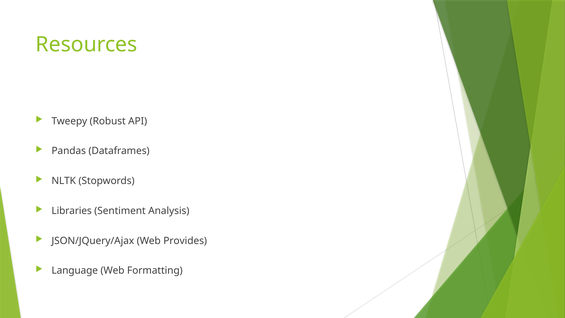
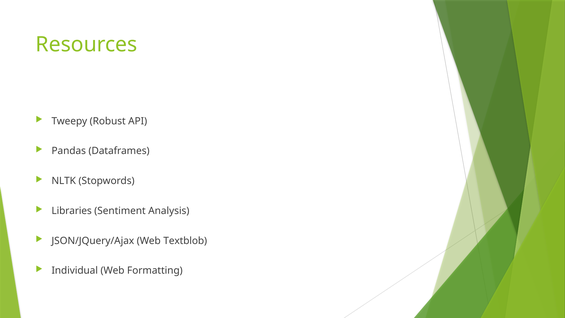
Provides: Provides -> Textblob (185, 241)
Language: Language -> Individual (75, 271)
